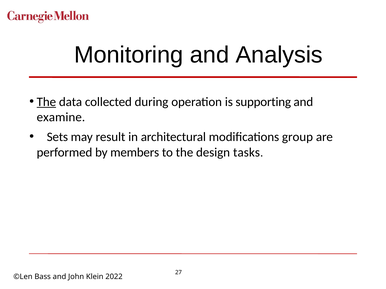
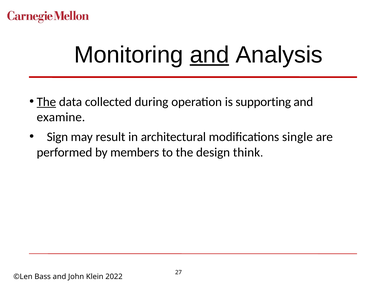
and underline: none -> present (209, 55)
Sets: Sets -> Sign (57, 137)
group: group -> single (297, 137)
tasks: tasks -> think (247, 153)
